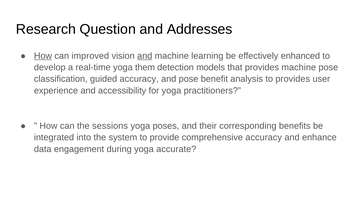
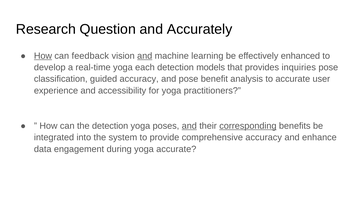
Addresses: Addresses -> Accurately (200, 29)
improved: improved -> feedback (90, 56)
them: them -> each (145, 67)
provides machine: machine -> inquiries (299, 67)
to provides: provides -> accurate (293, 79)
the sessions: sessions -> detection (110, 126)
and underline: none -> present (189, 126)
corresponding underline: none -> present (248, 126)
